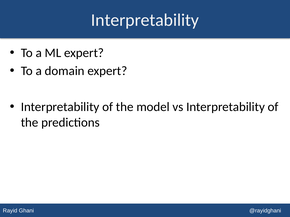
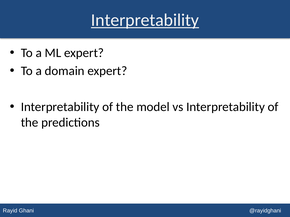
Interpretability underline: none -> present (145, 20)
